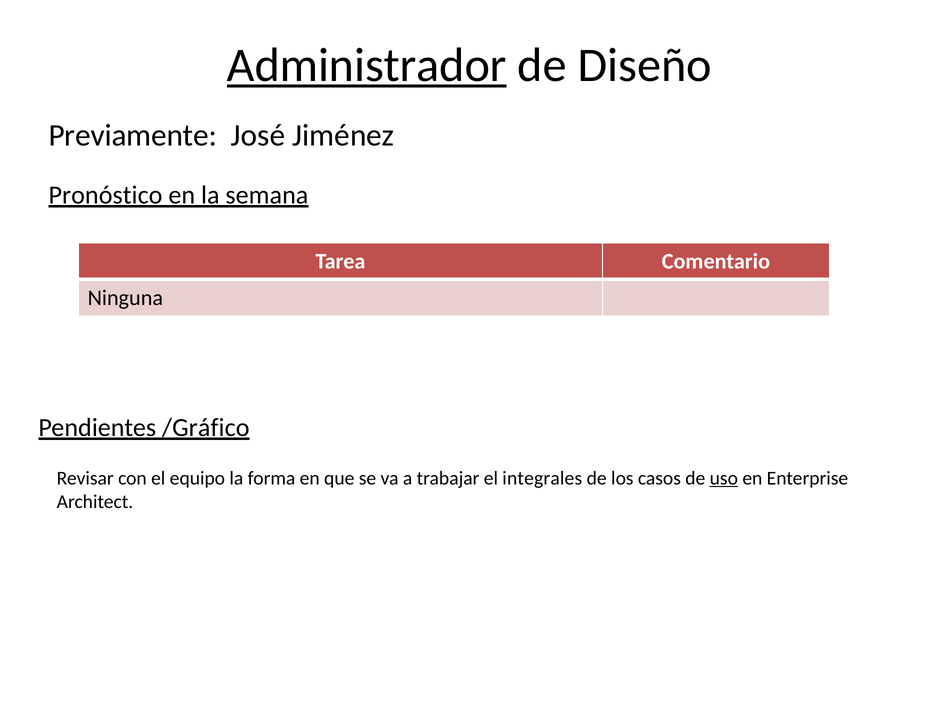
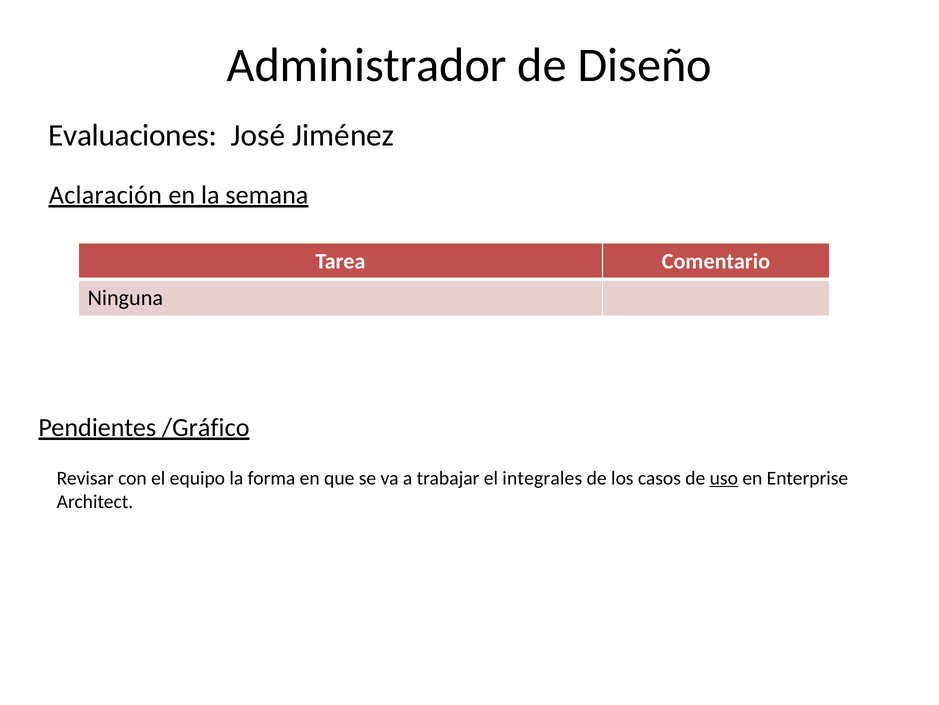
Administrador underline: present -> none (367, 65)
Previamente: Previamente -> Evaluaciones (133, 135)
Pronóstico: Pronóstico -> Aclaración (105, 195)
